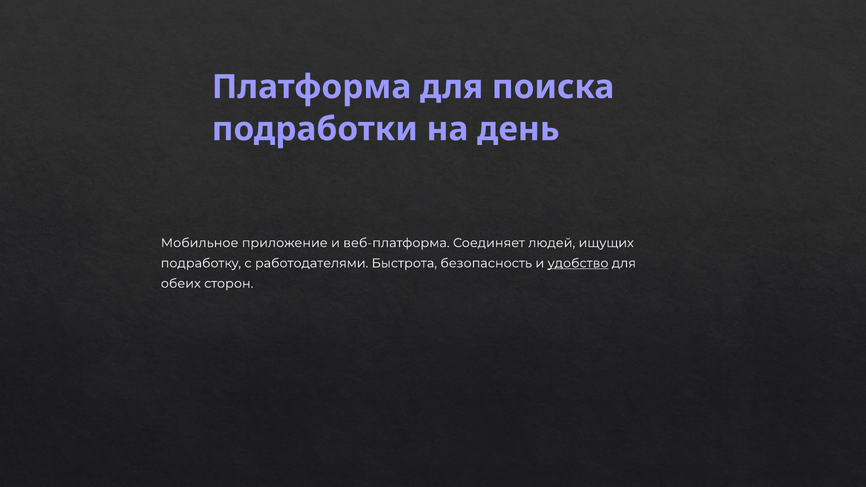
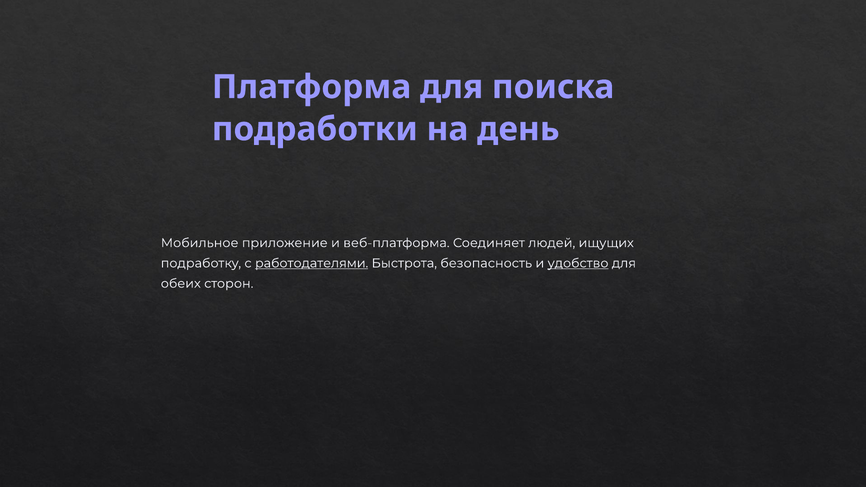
работодателями underline: none -> present (312, 263)
